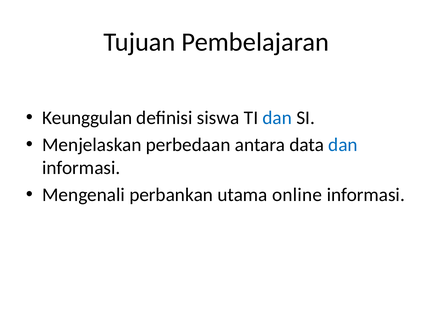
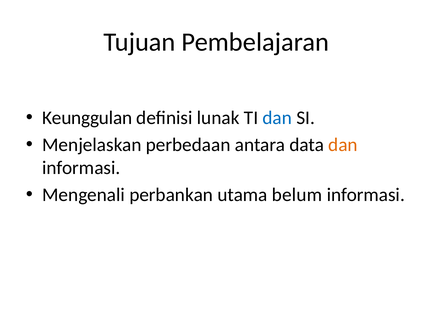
siswa: siswa -> lunak (218, 118)
dan colour: blue -> orange (343, 145)
online: online -> belum (297, 195)
